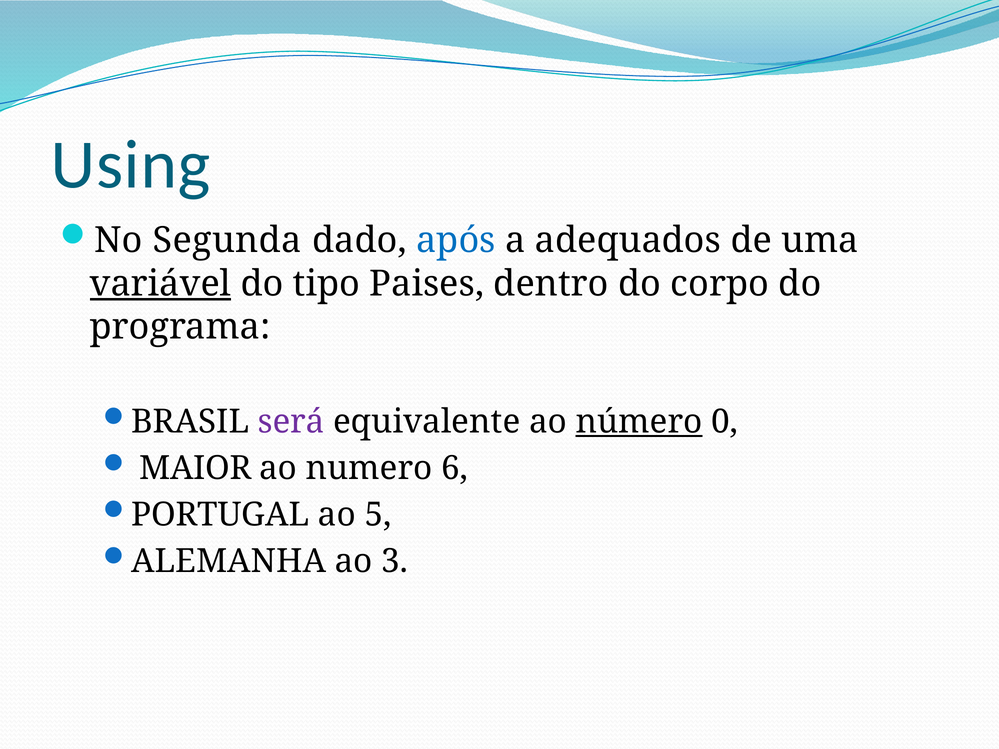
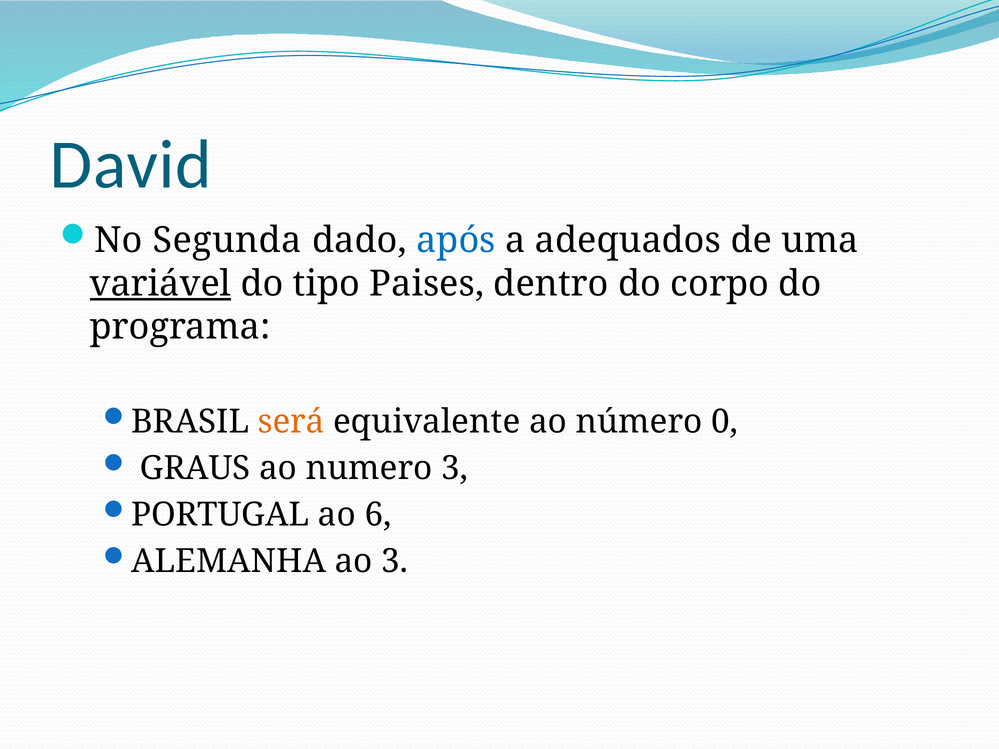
Using: Using -> David (131, 165)
será colour: purple -> orange (291, 422)
número underline: present -> none (639, 422)
MAIOR: MAIOR -> GRAUS (195, 468)
numero 6: 6 -> 3 (455, 468)
5: 5 -> 6 (378, 515)
